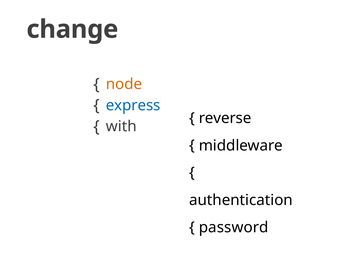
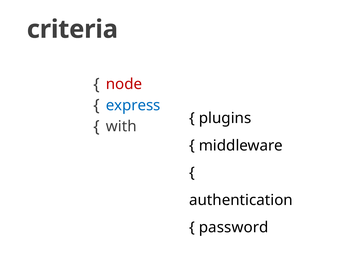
change: change -> criteria (72, 29)
node colour: orange -> red (124, 84)
reverse: reverse -> plugins (225, 118)
